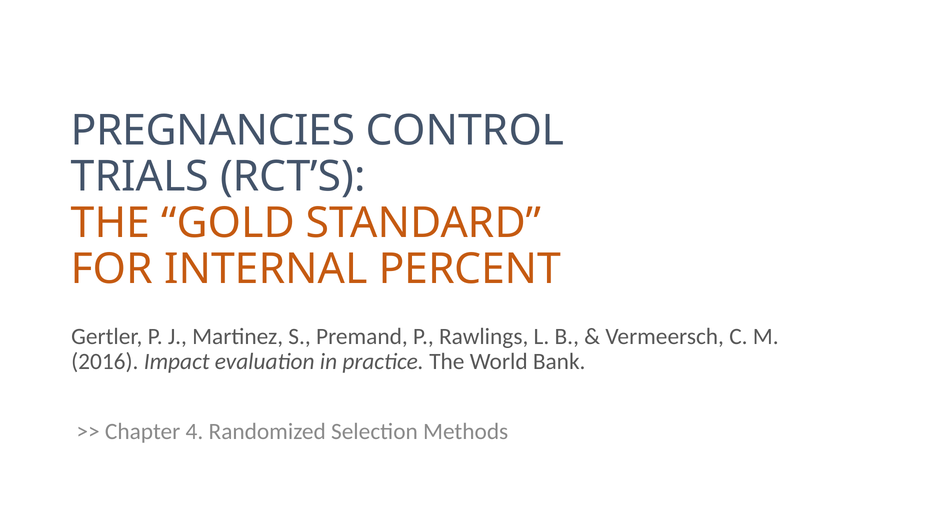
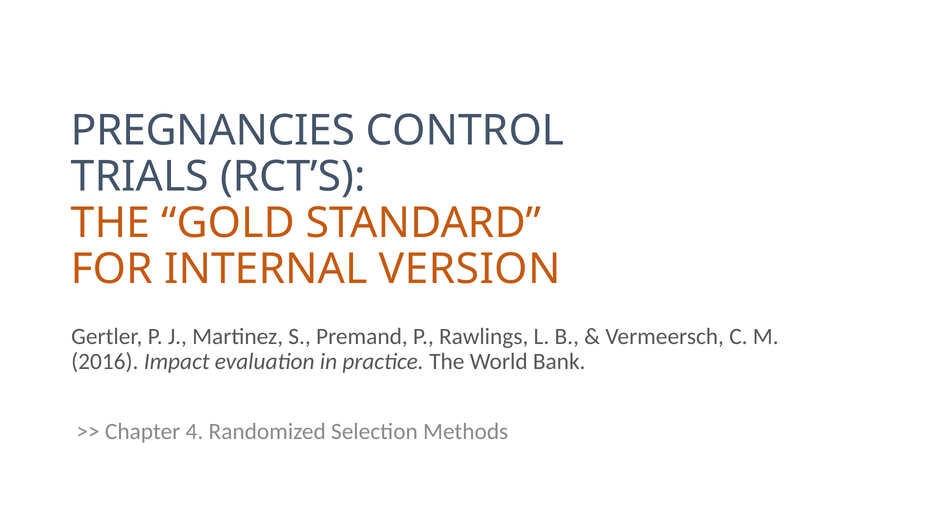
PERCENT: PERCENT -> VERSION (470, 269)
